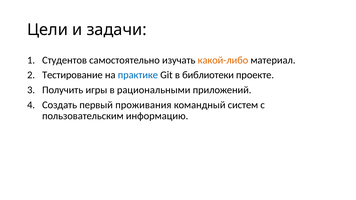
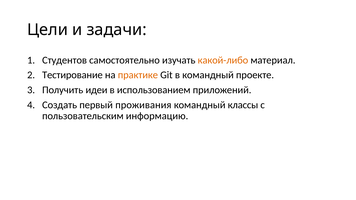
практике colour: blue -> orange (138, 75)
в библиотеки: библиотеки -> командный (208, 75)
игры: игры -> идеи (96, 90)
рациональными: рациональными -> использованием (154, 90)
систем: систем -> классы (243, 105)
